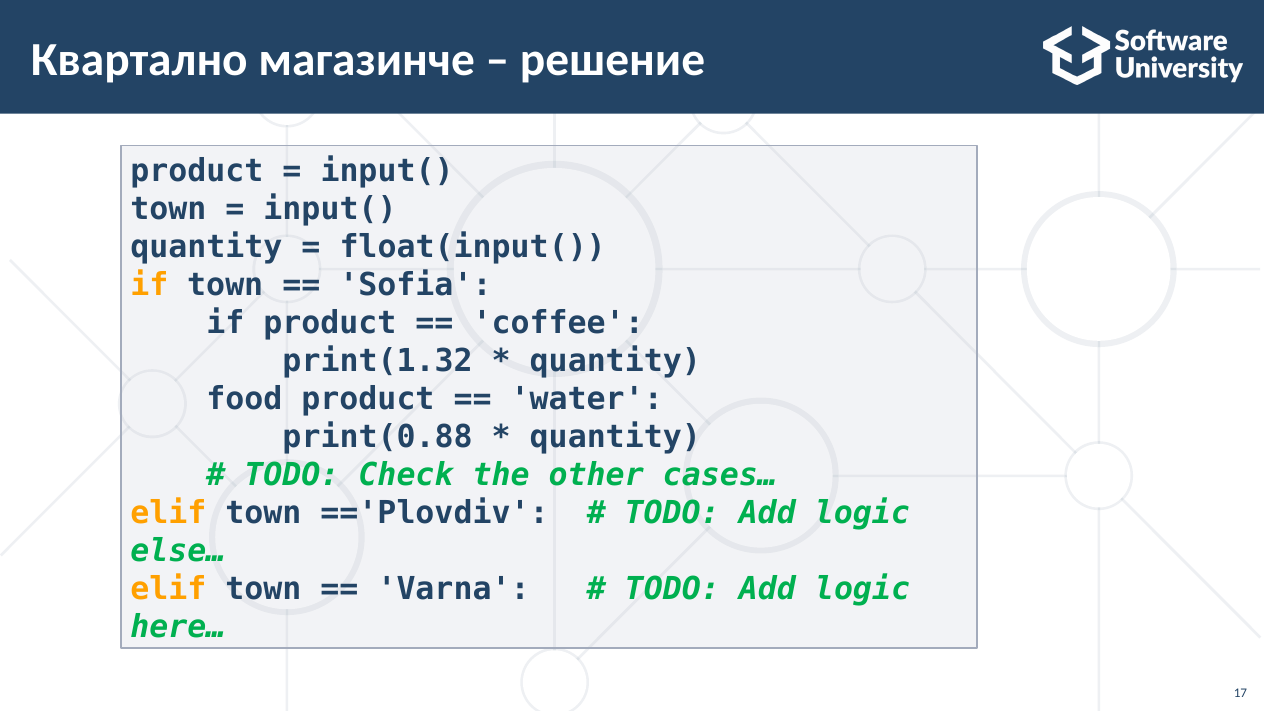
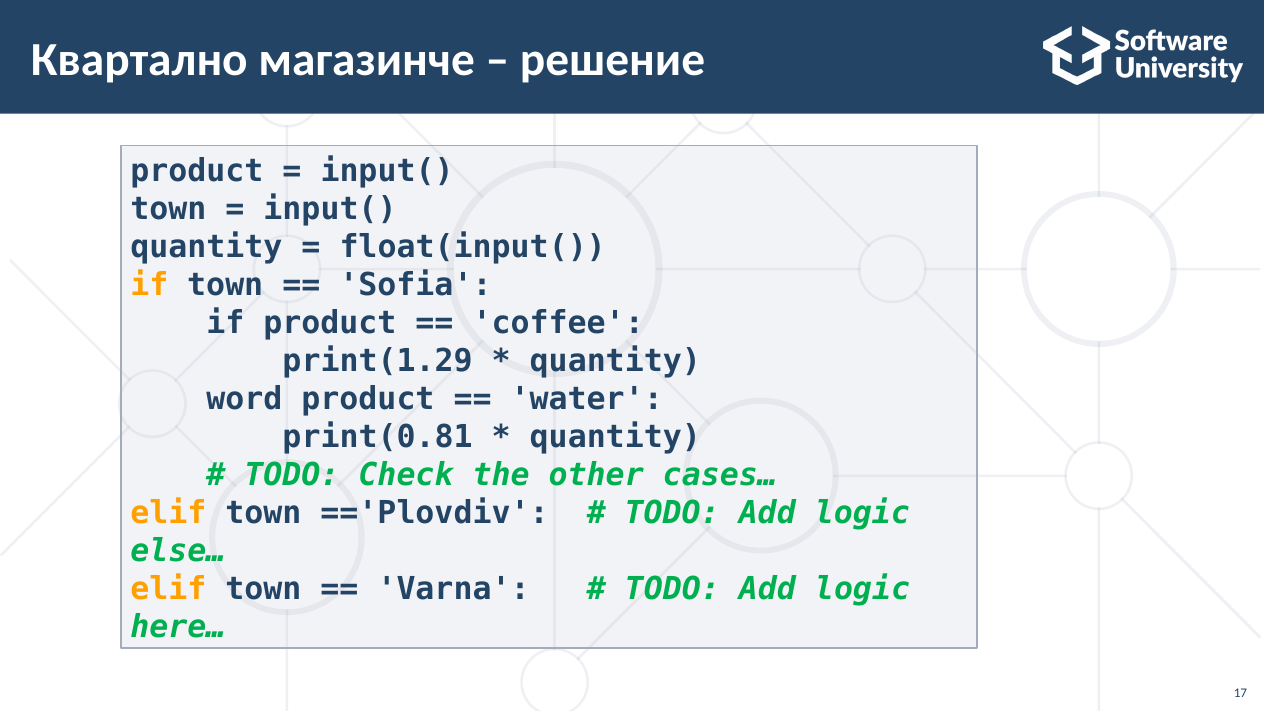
print(1.32: print(1.32 -> print(1.29 (378, 361)
food: food -> word (244, 399)
print(0.88: print(0.88 -> print(0.81 (378, 437)
